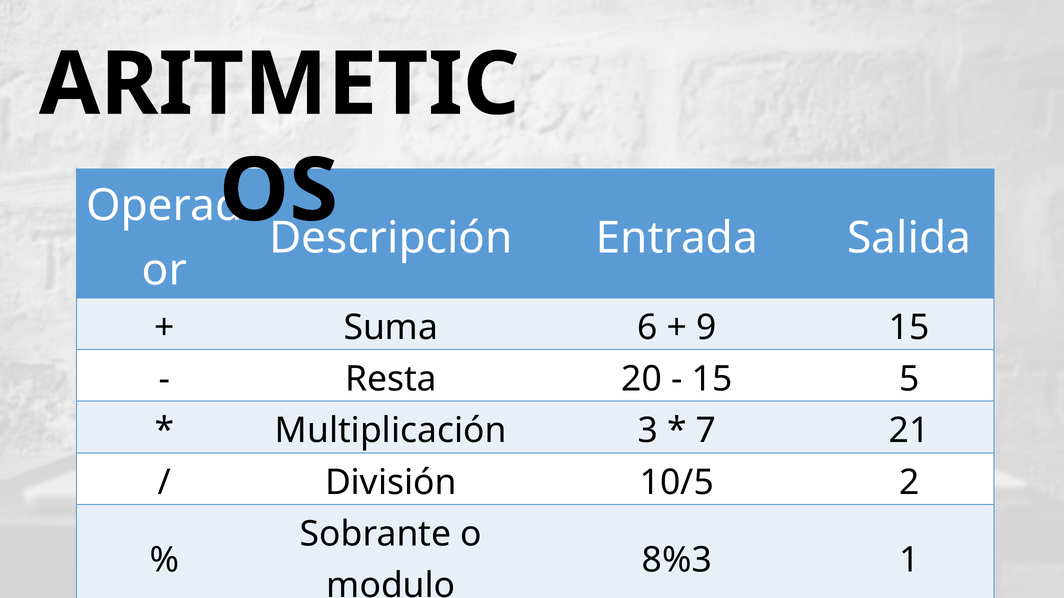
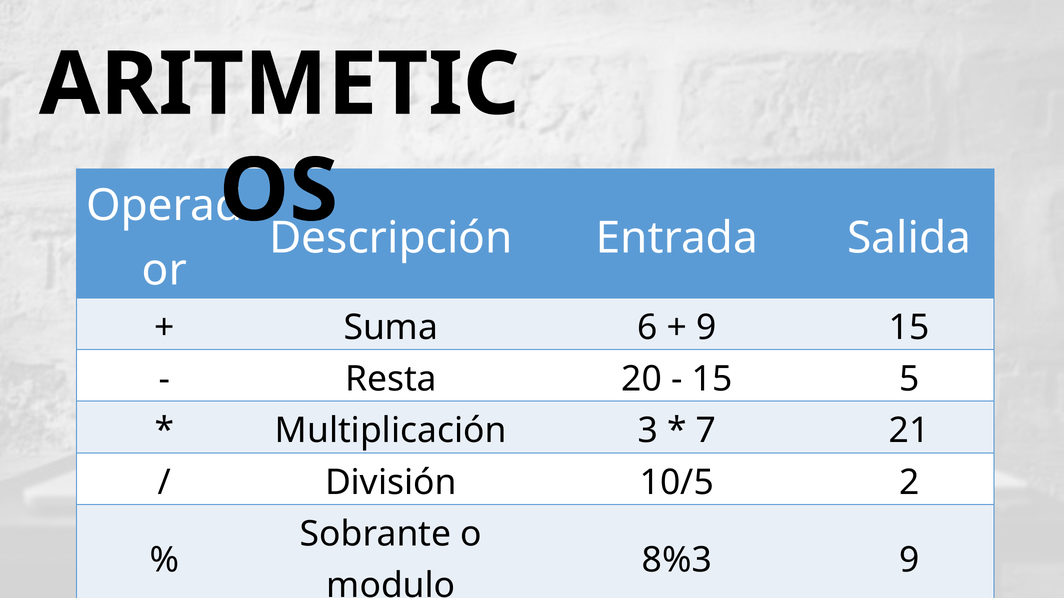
8%3 1: 1 -> 9 (909, 560)
